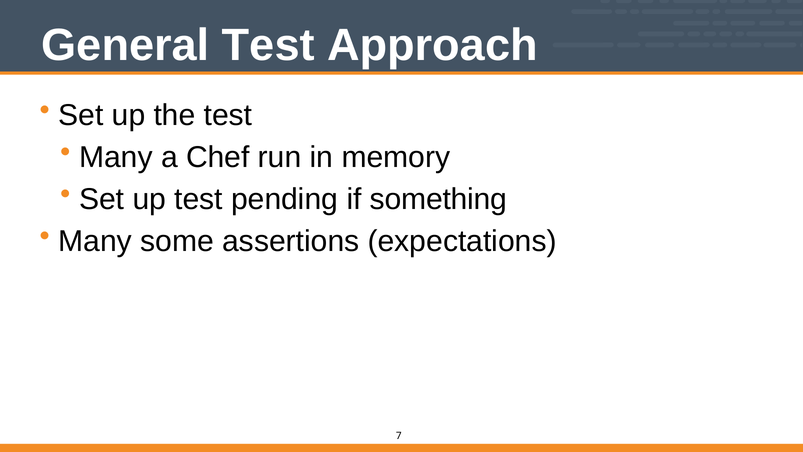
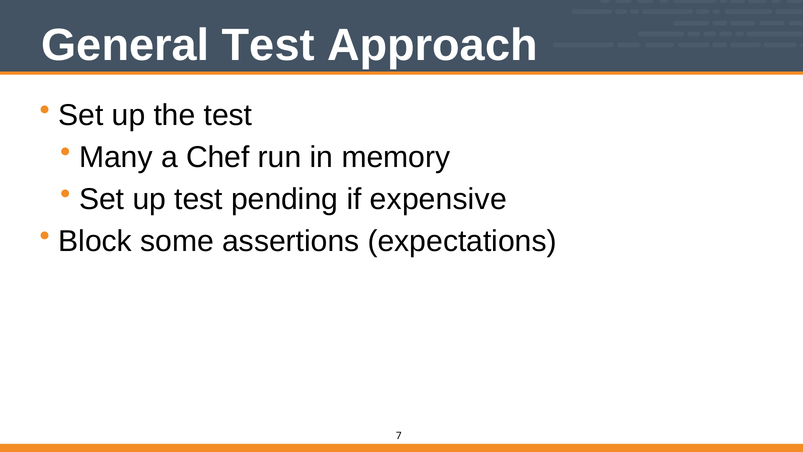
something: something -> expensive (438, 199)
Many: Many -> Block (95, 241)
